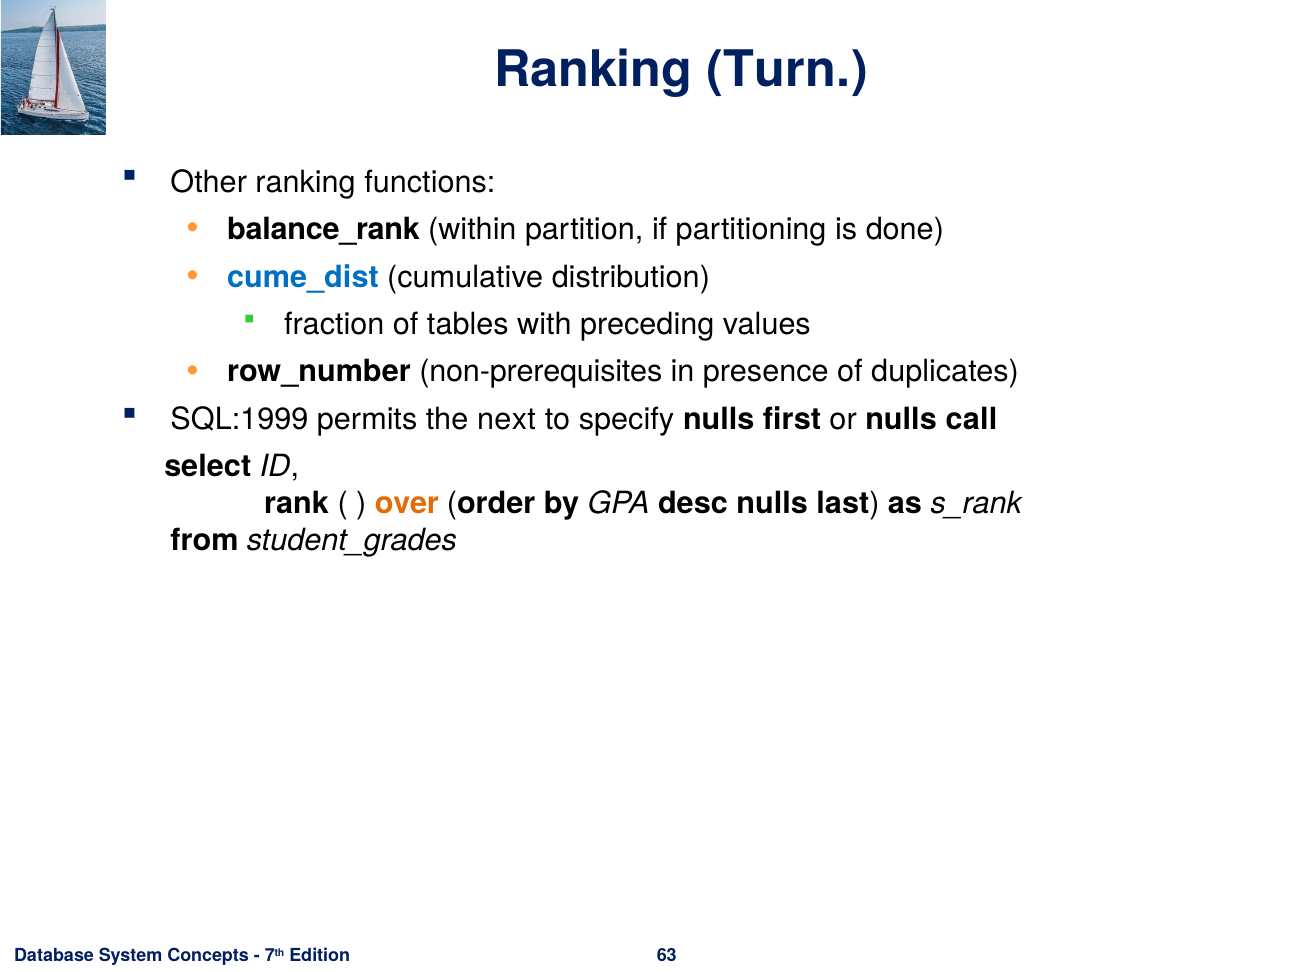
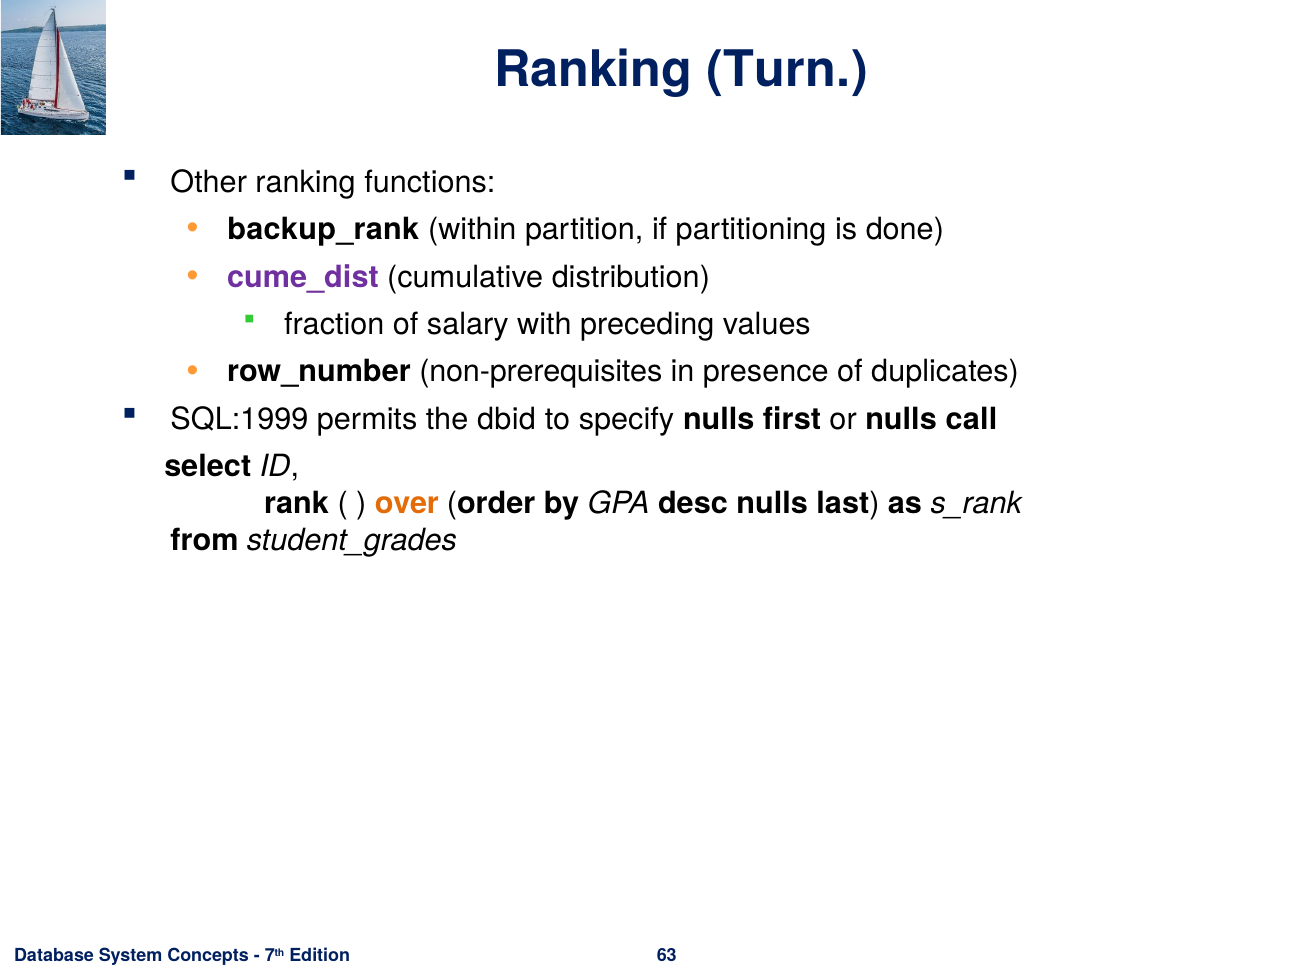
balance_rank: balance_rank -> backup_rank (323, 229)
cume_dist colour: blue -> purple (303, 277)
tables: tables -> salary (468, 324)
next: next -> dbid (507, 419)
